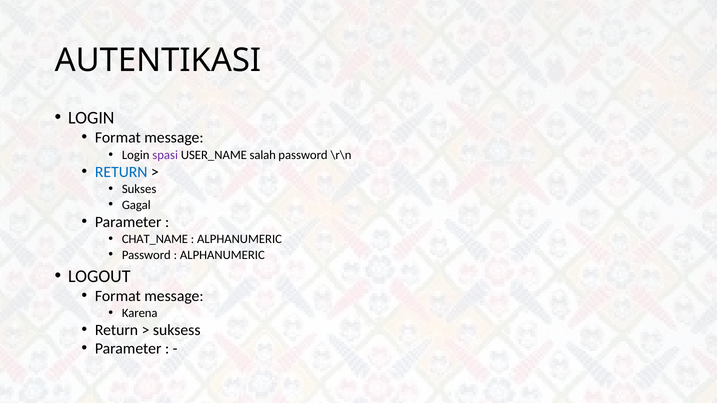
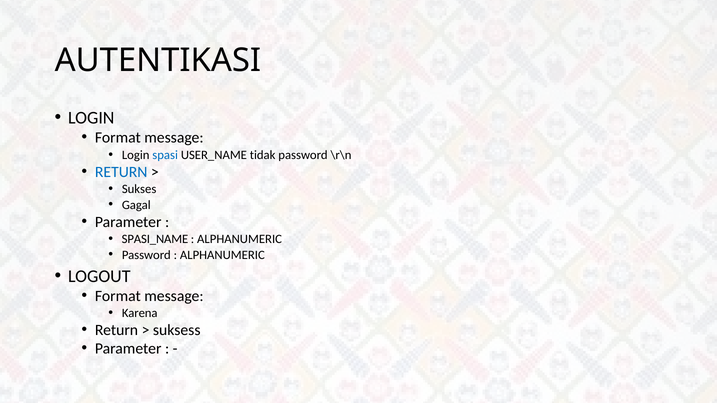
spasi colour: purple -> blue (165, 155)
salah: salah -> tidak (263, 155)
CHAT_NAME: CHAT_NAME -> SPASI_NAME (155, 239)
